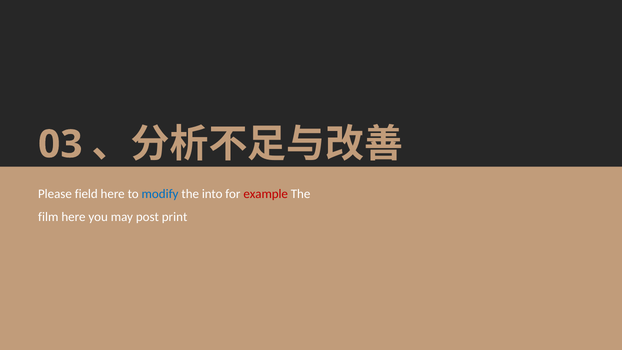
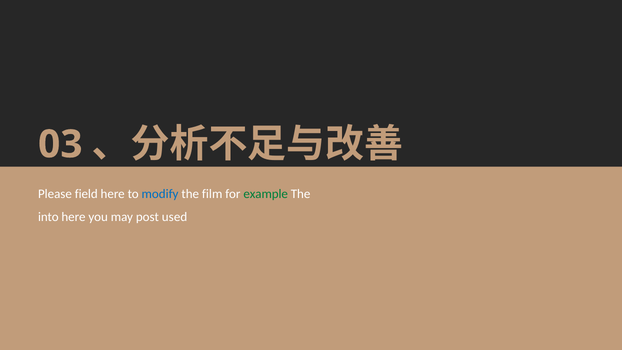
into: into -> film (212, 194)
example colour: red -> green (266, 194)
film: film -> into (48, 217)
print: print -> used (175, 217)
